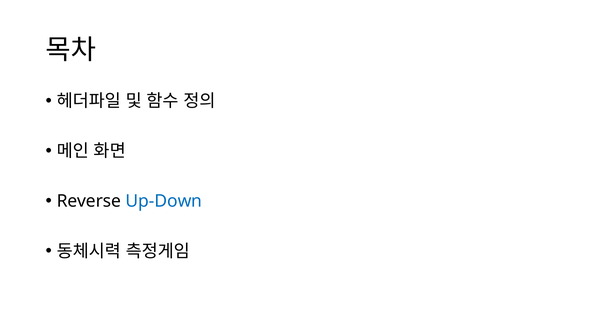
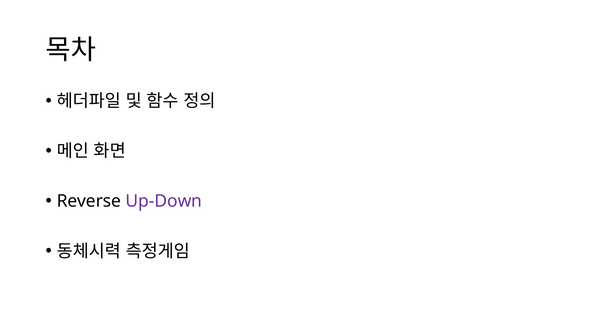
Up-Down colour: blue -> purple (164, 201)
